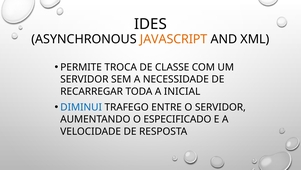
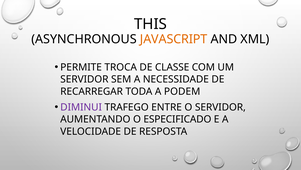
IDES: IDES -> THIS (150, 24)
INICIAL: INICIAL -> PODEM (182, 91)
DIMINUI colour: blue -> purple (81, 107)
